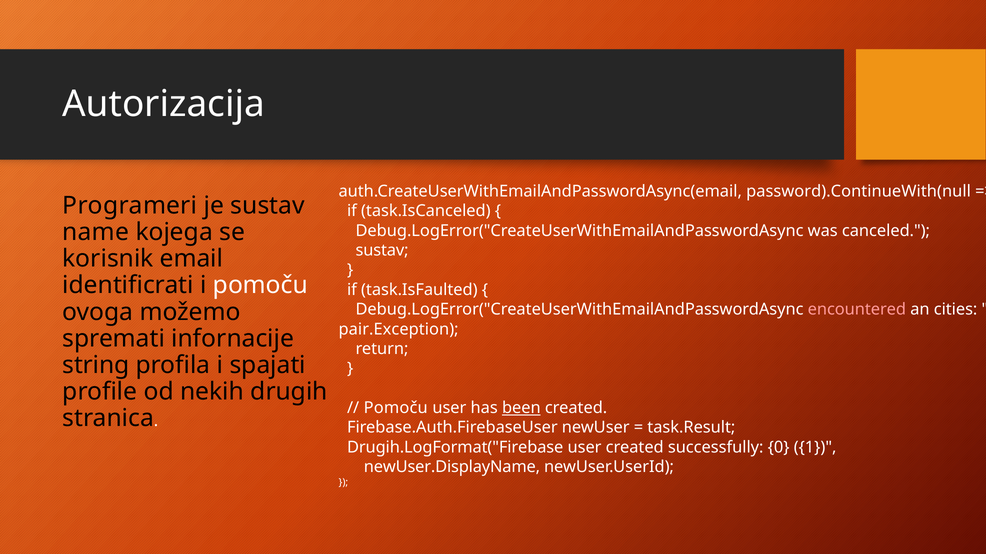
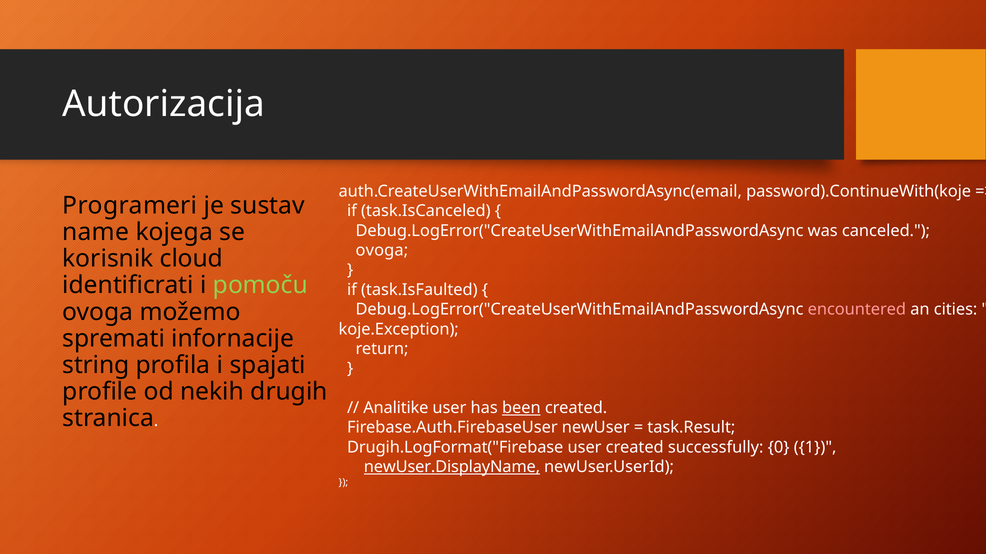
password).ContinueWith(null: password).ContinueWith(null -> password).ContinueWith(koje (859, 192)
sustav: sustav -> ovoga (382, 251)
email: email -> cloud (191, 259)
pomoču colour: white -> light green (260, 286)
pair.Exception: pair.Exception -> koje.Exception (399, 329)
Pomoču: Pomoču -> Analitike (396, 408)
newUser.DisplayName underline: none -> present (452, 467)
